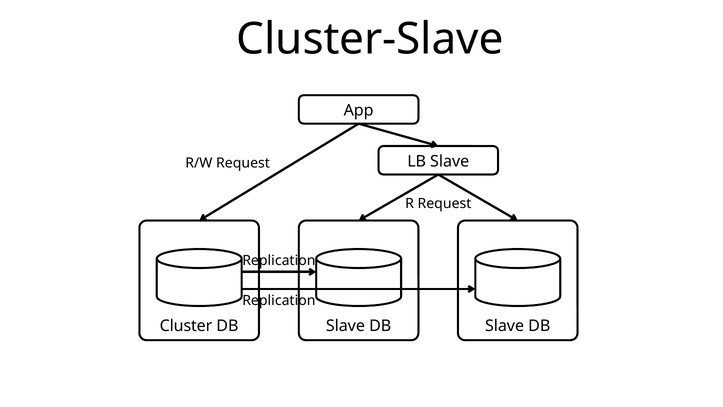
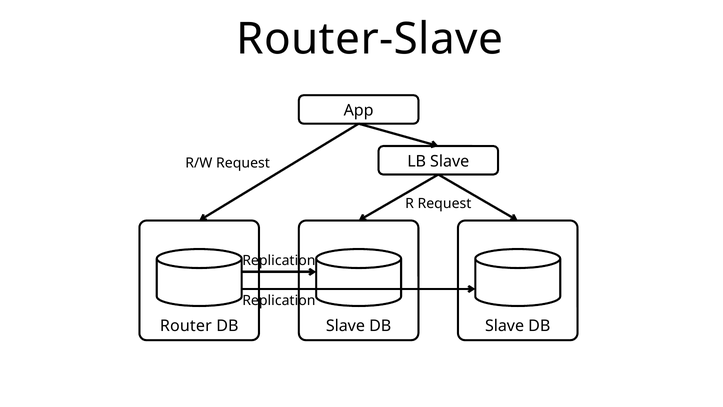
Cluster-Slave: Cluster-Slave -> Router-Slave (370, 39)
Cluster: Cluster -> Router (186, 326)
